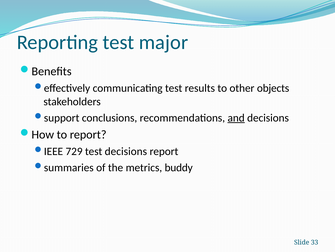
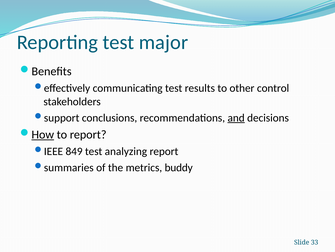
objects: objects -> control (273, 88)
How underline: none -> present (43, 134)
729: 729 -> 849 (74, 151)
test decisions: decisions -> analyzing (126, 151)
